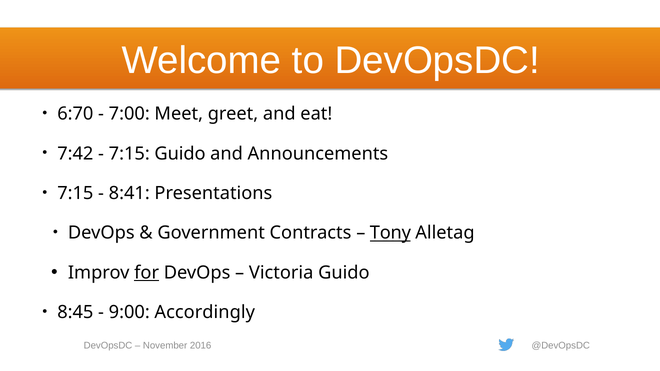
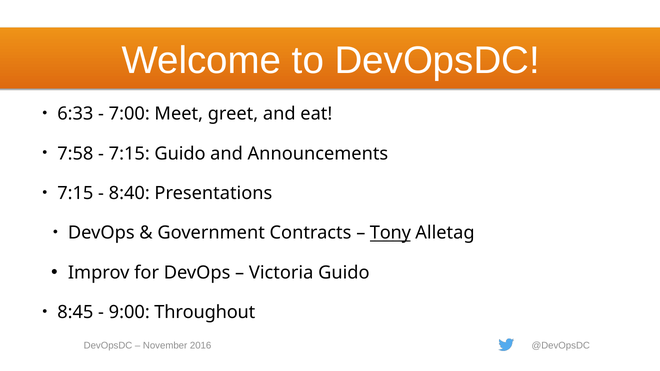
6:70: 6:70 -> 6:33 (75, 114)
7:42: 7:42 -> 7:58 (75, 154)
8:41: 8:41 -> 8:40 (129, 193)
for underline: present -> none (147, 273)
Accordingly: Accordingly -> Throughout (205, 313)
